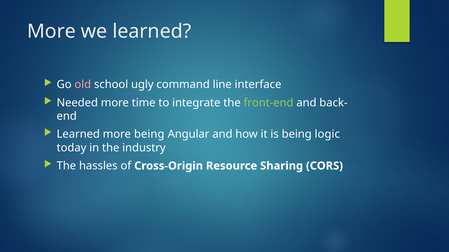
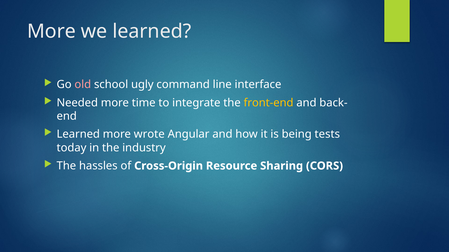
front-end colour: light green -> yellow (269, 103)
more being: being -> wrote (149, 135)
logic: logic -> tests (327, 135)
